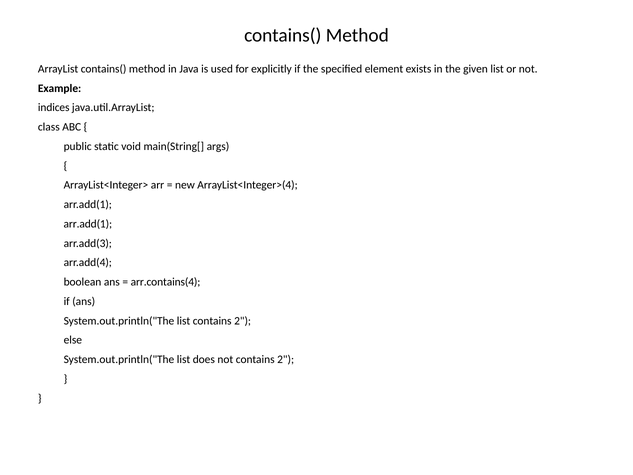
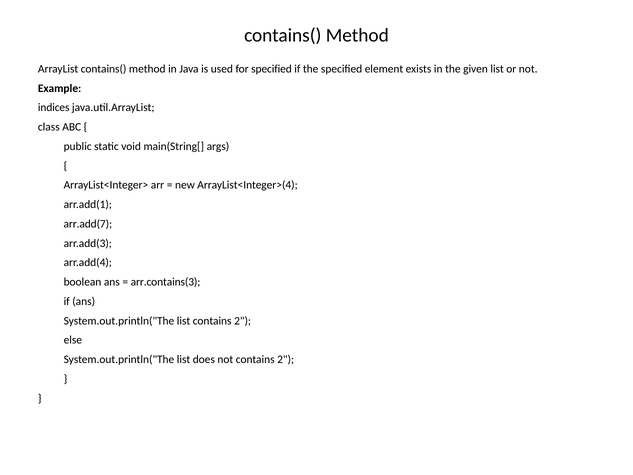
for explicitly: explicitly -> specified (272, 69)
arr.add(1: arr.add(1 -> arr.add(7 (88, 224)
arr.contains(4: arr.contains(4 -> arr.contains(3 (165, 282)
